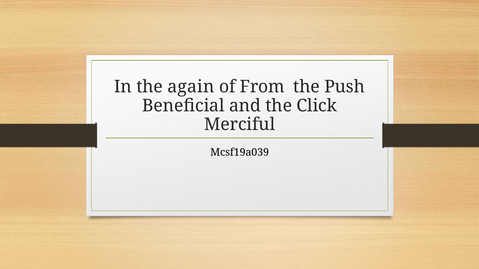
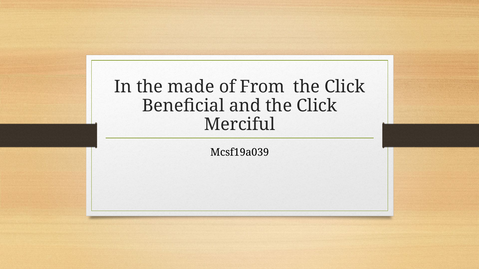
again: again -> made (191, 87)
Push: Push -> Click (345, 87)
